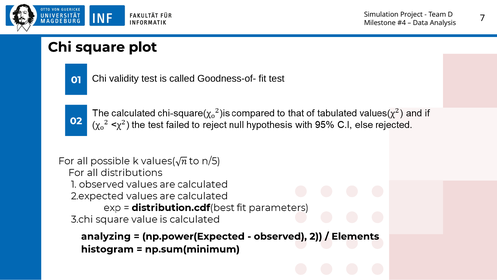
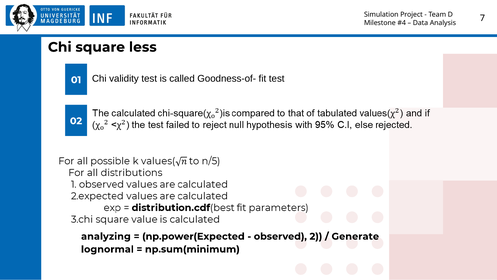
plot: plot -> less (143, 47)
Elements: Elements -> Generate (355, 236)
histogram: histogram -> lognormal (107, 249)
